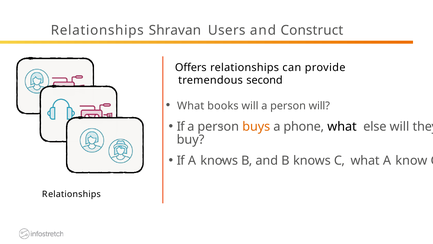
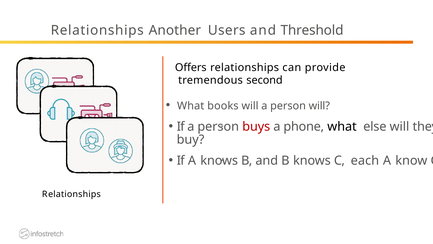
Shravan: Shravan -> Another (175, 30)
Construct: Construct -> Threshold (312, 30)
buys colour: orange -> red (256, 127)
C what: what -> each (365, 160)
